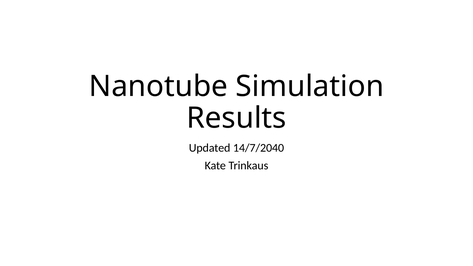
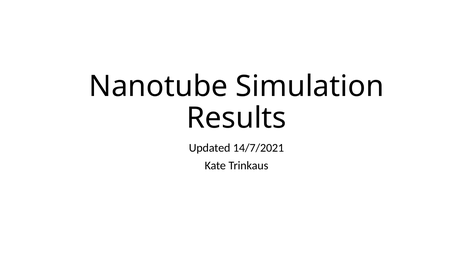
14/7/2040: 14/7/2040 -> 14/7/2021 (259, 148)
